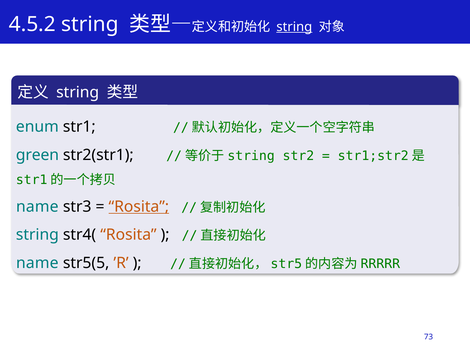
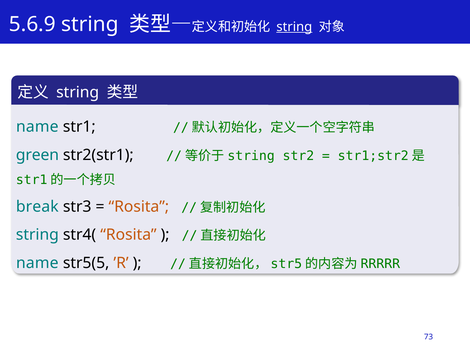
4.5.2: 4.5.2 -> 5.6.9 (32, 24)
enum: enum -> name (37, 127)
name: name -> break (37, 207)
Rosita underline: present -> none (139, 207)
